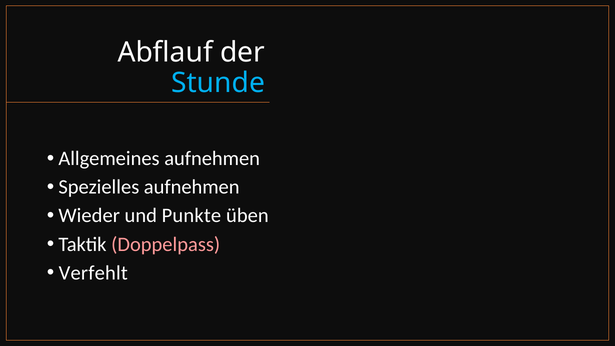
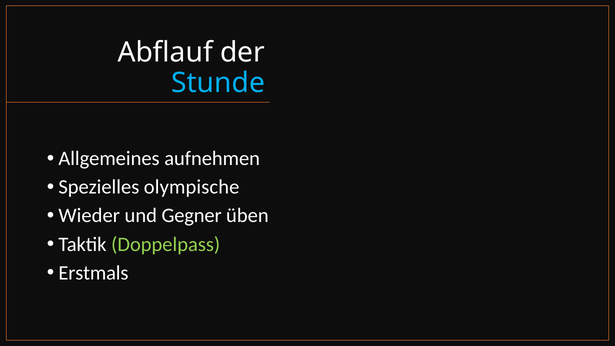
Spezielles aufnehmen: aufnehmen -> olympische (192, 187)
Punkte: Punkte -> Gegner (192, 216)
Doppelpass colour: pink -> light green (166, 244)
Verfehlt: Verfehlt -> Erstmals (93, 273)
